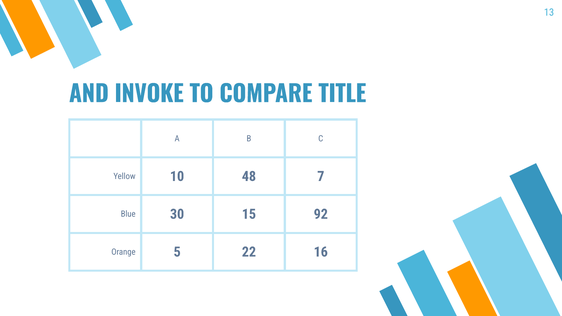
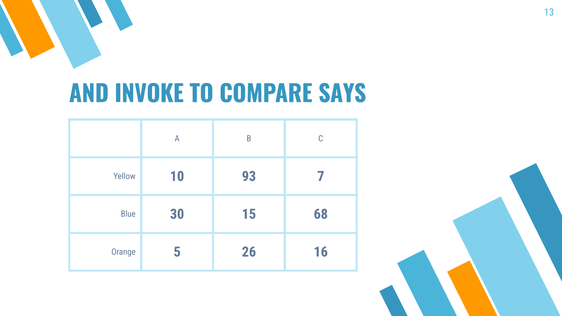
TITLE: TITLE -> SAYS (342, 94)
48: 48 -> 93 (249, 176)
92: 92 -> 68 (321, 214)
22: 22 -> 26 (249, 252)
